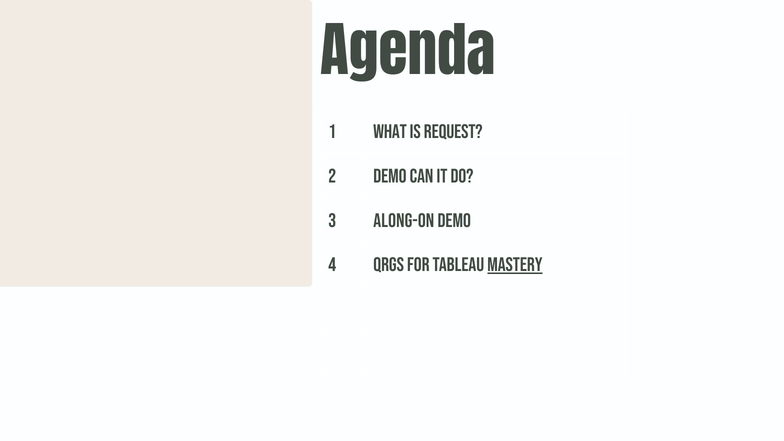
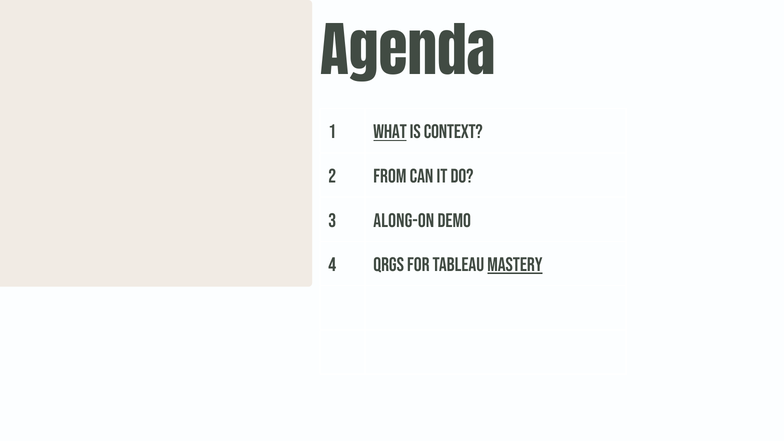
What underline: none -> present (390, 132)
Request: Request -> Context (453, 132)
2 Demo: Demo -> From (390, 176)
